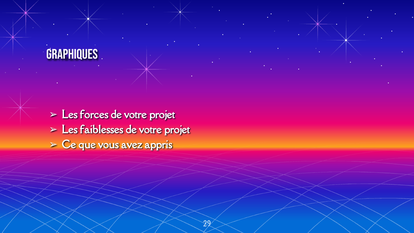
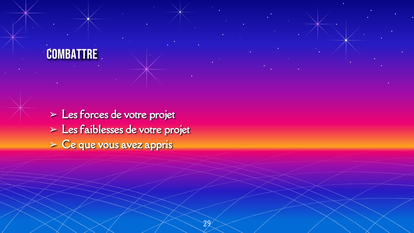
Graphiques: Graphiques -> Combattre (72, 54)
